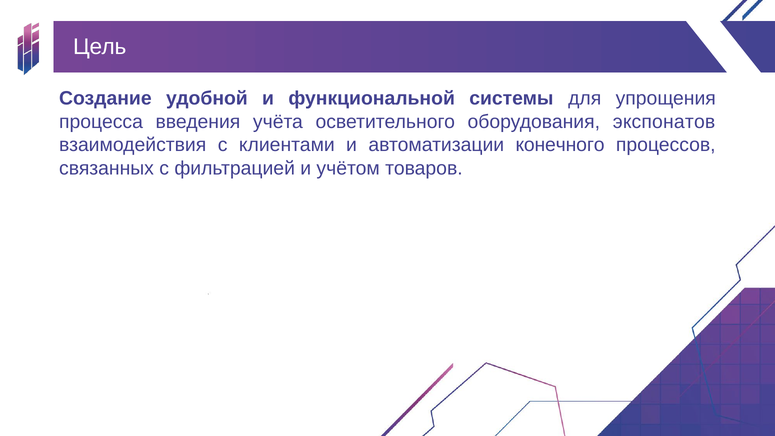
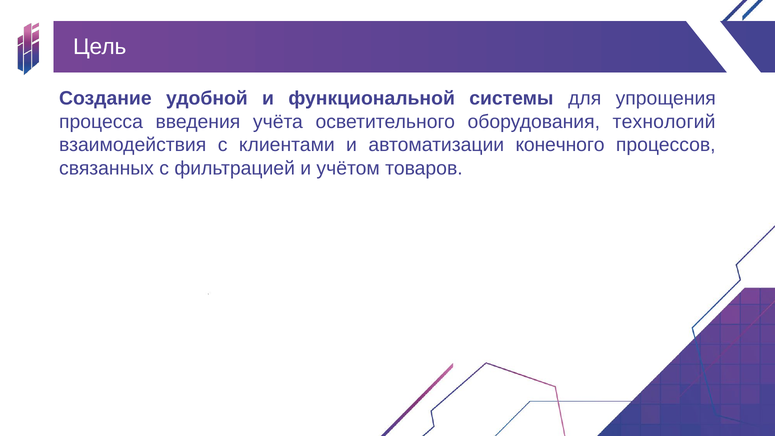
экспонатов: экспонатов -> технологий (664, 122)
